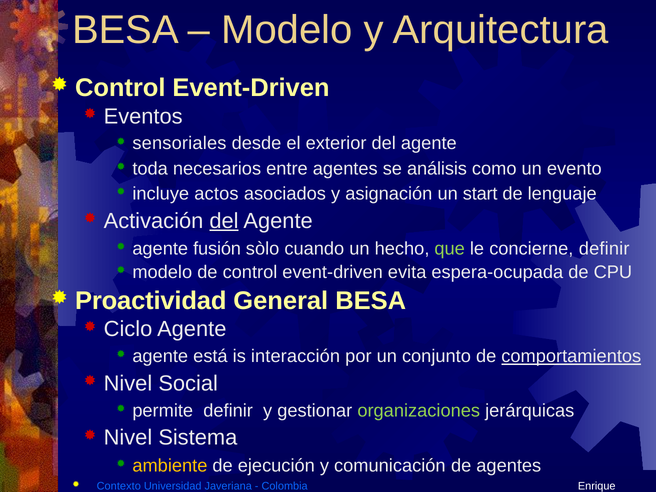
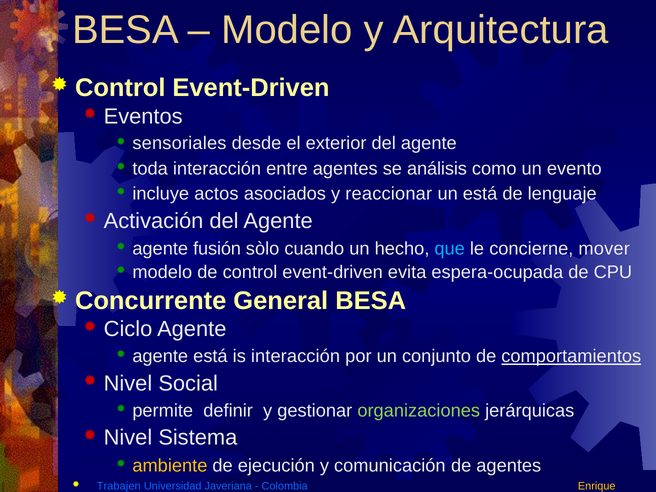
toda necesarios: necesarios -> interacción (217, 169)
asignación: asignación -> reaccionar (389, 194)
un start: start -> está (480, 194)
del underline: present -> none (224, 221)
que colour: light green -> light blue (450, 249)
concierne definir: definir -> mover (604, 249)
Proactividad: Proactividad -> Concurrente (151, 301)
Contexto: Contexto -> Trabajen (119, 486)
Enrique colour: white -> yellow (597, 486)
